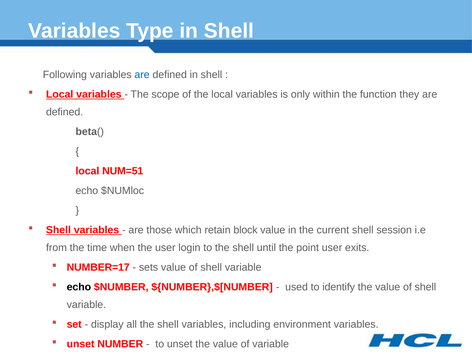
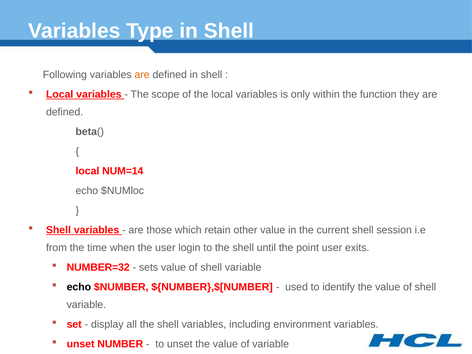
are colour: blue -> orange (142, 75)
NUM=51: NUM=51 -> NUM=14 (123, 171)
block: block -> other (245, 230)
NUMBER=17: NUMBER=17 -> NUMBER=32 (98, 267)
